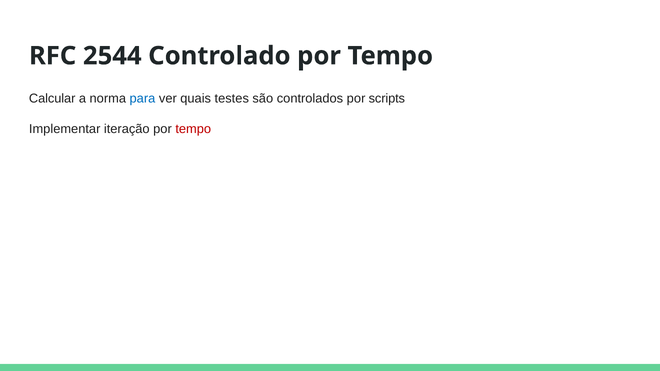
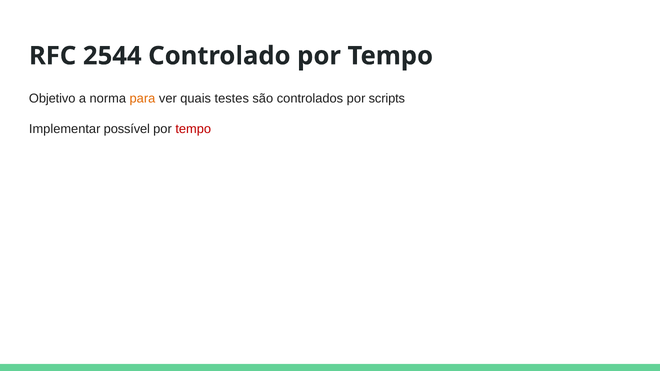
Calcular: Calcular -> Objetivo (52, 98)
para colour: blue -> orange (142, 98)
iteração: iteração -> possível (127, 129)
